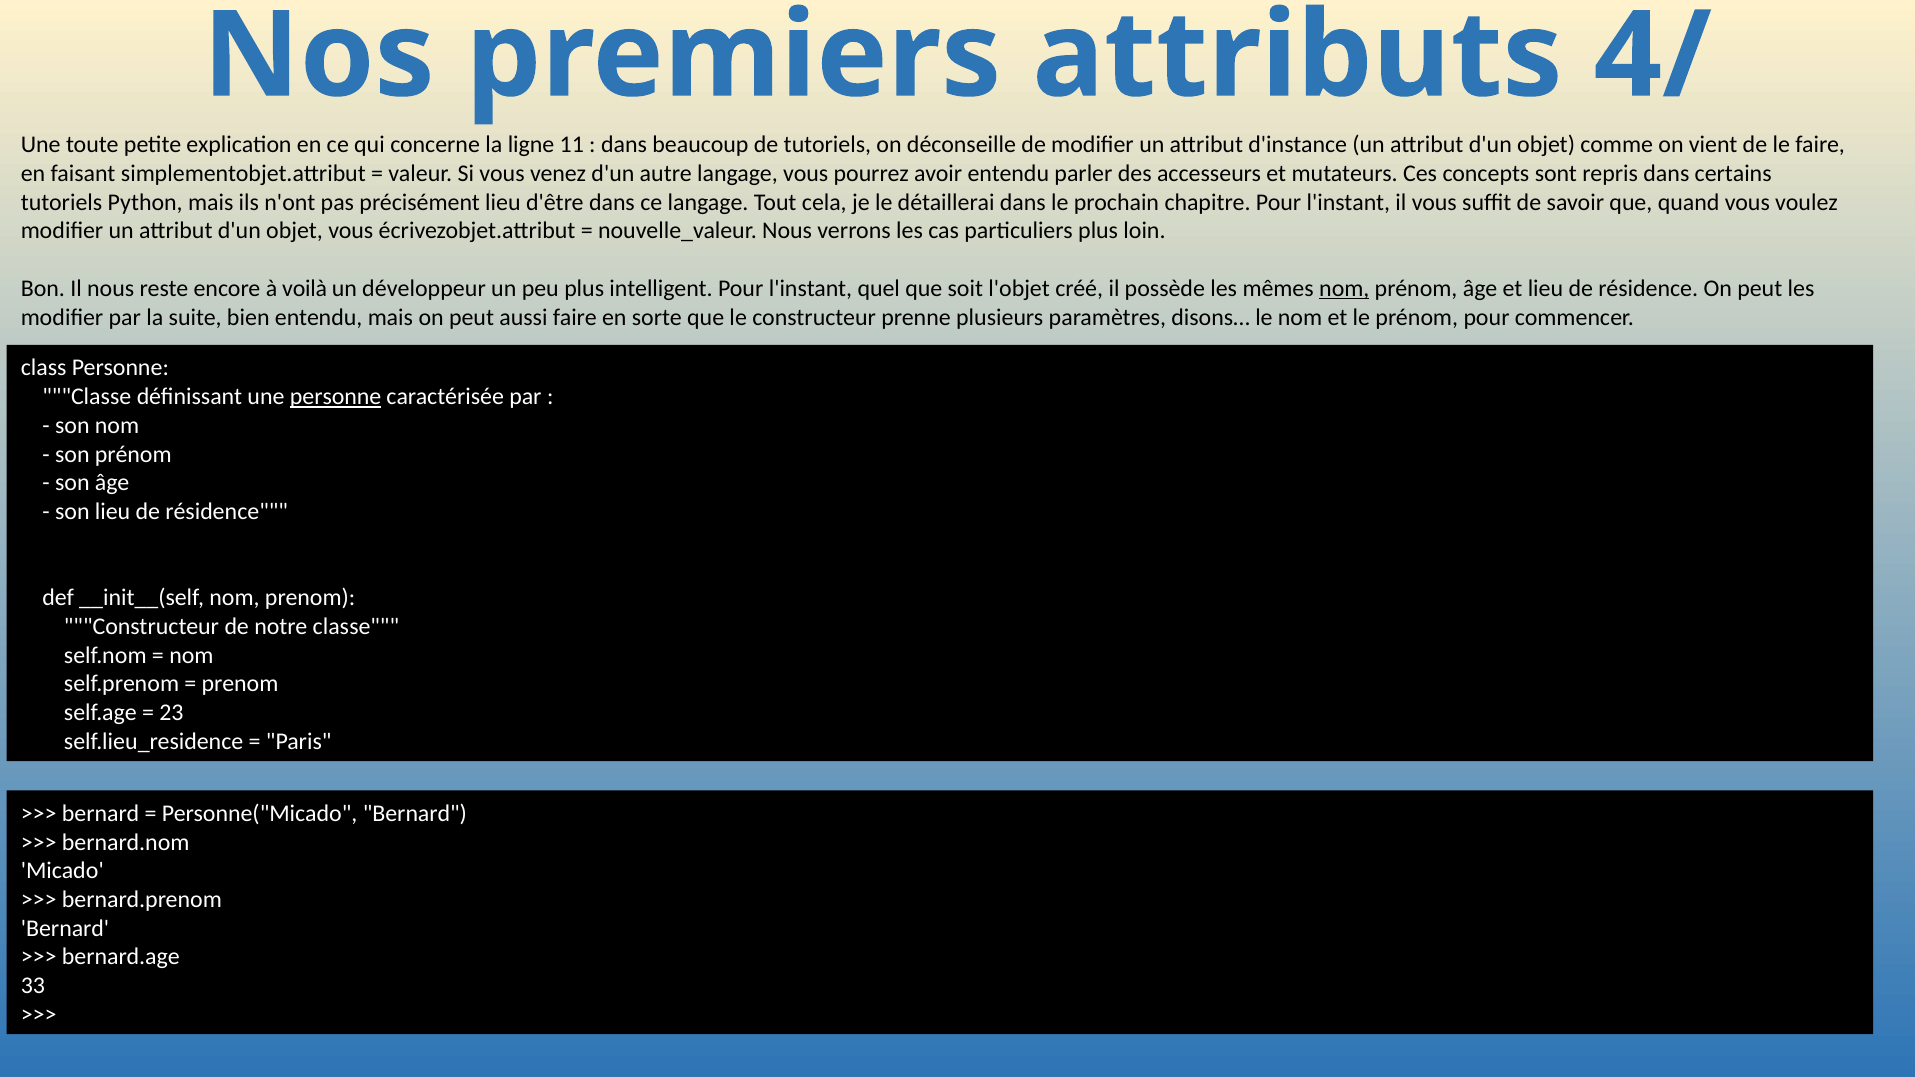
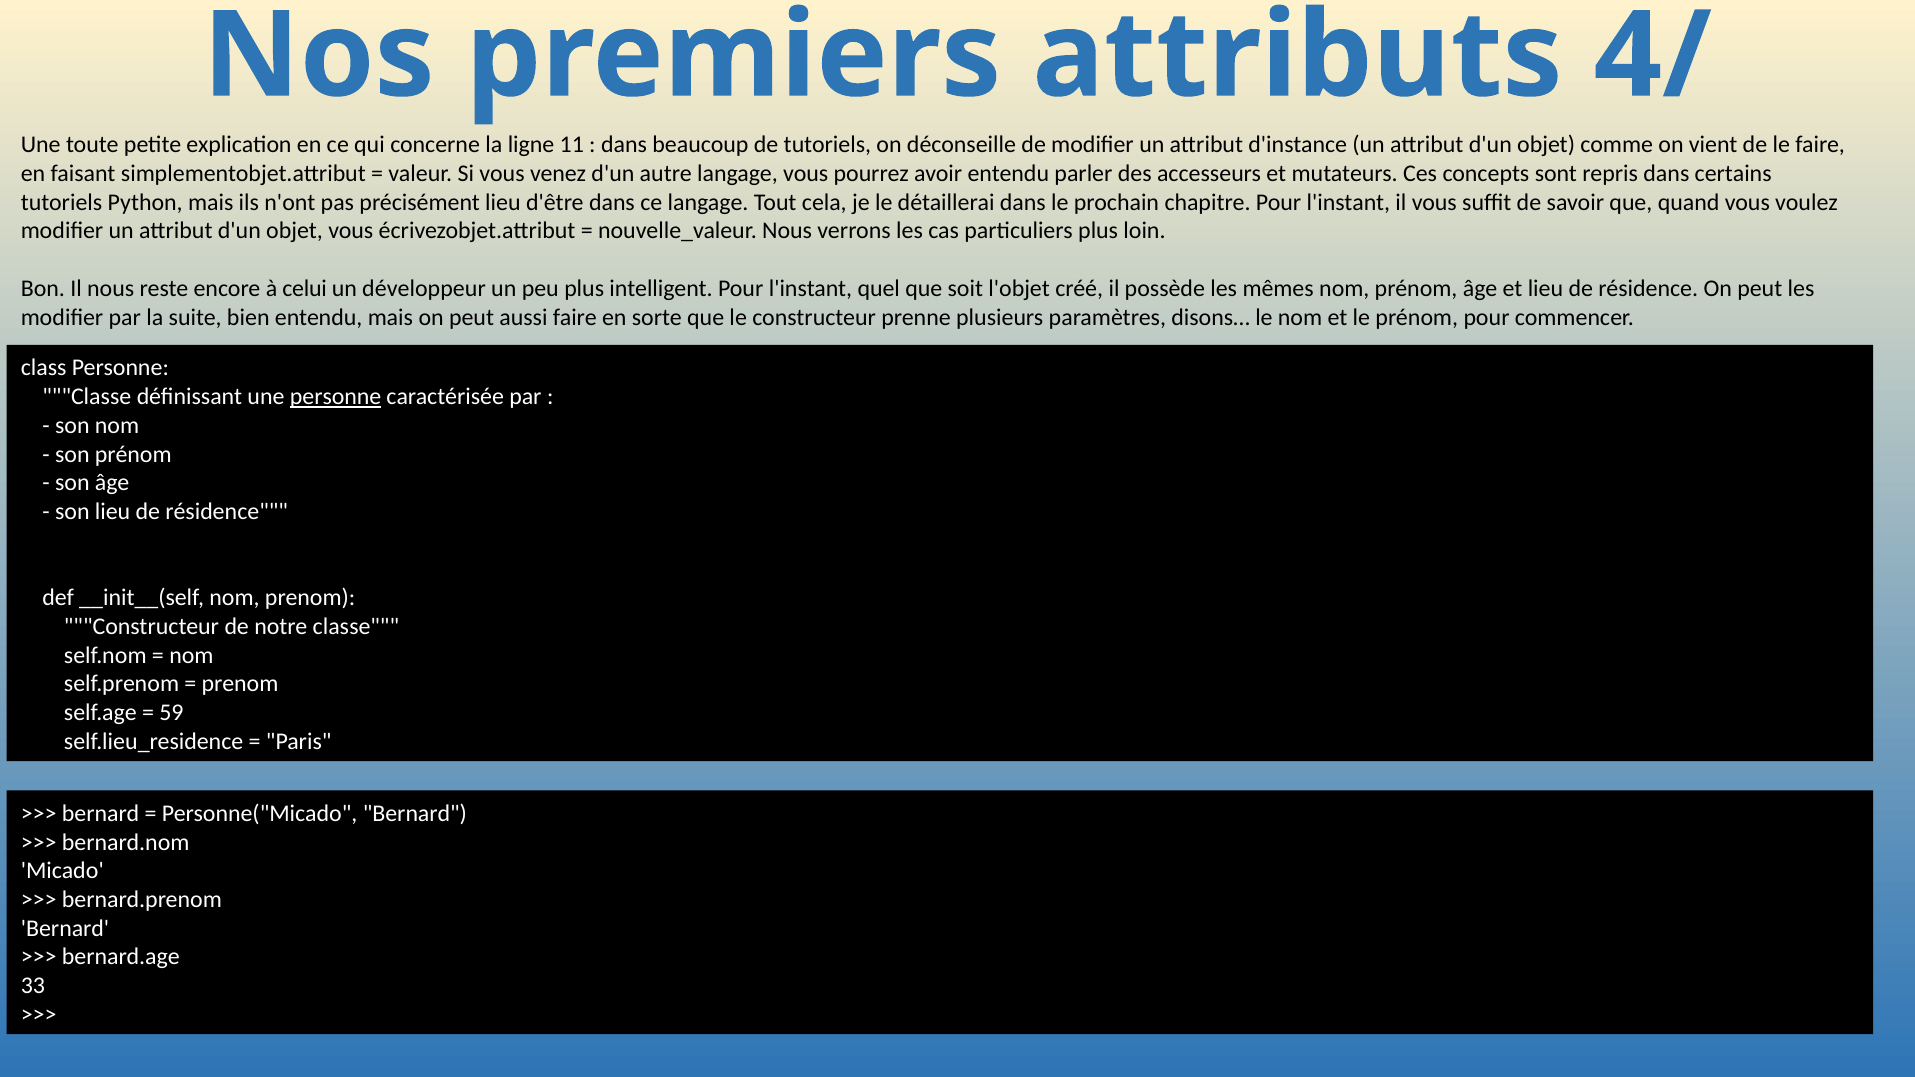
voilà: voilà -> celui (305, 288)
nom underline: present -> none (1344, 288)
23: 23 -> 59 (171, 713)
